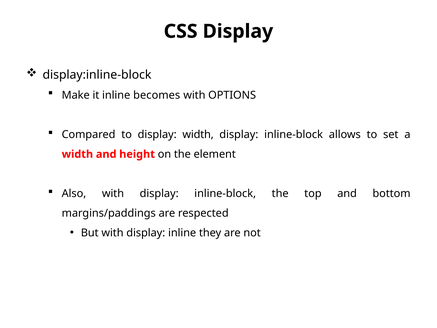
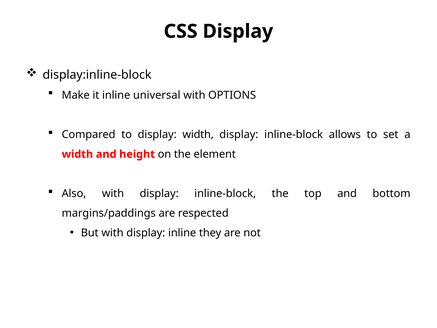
becomes: becomes -> universal (157, 95)
